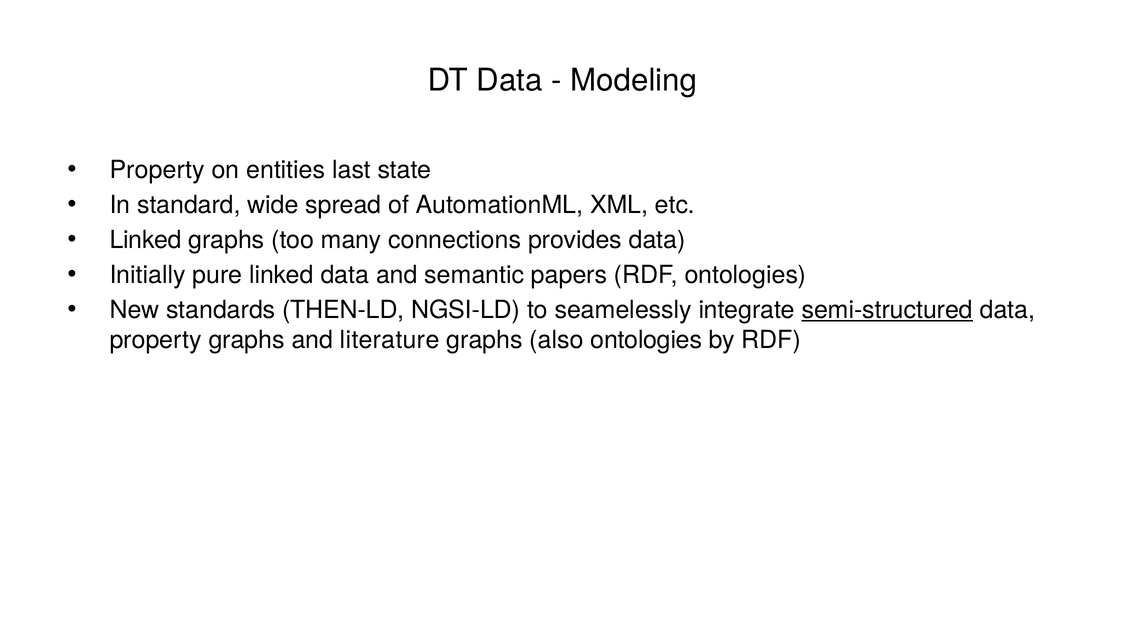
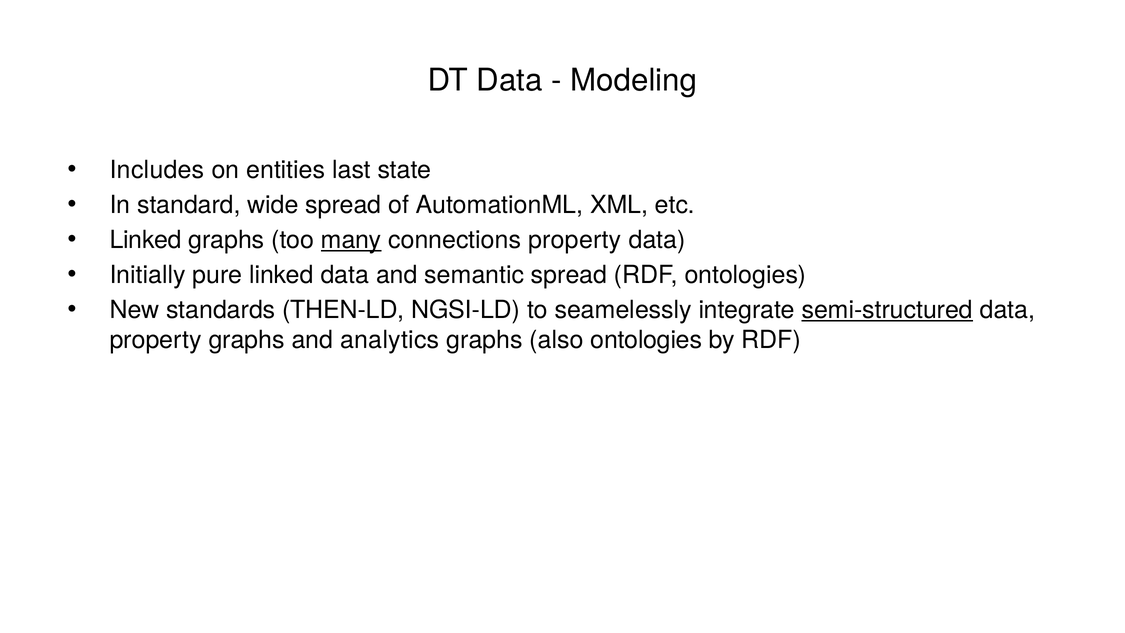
Property: Property -> Includes (157, 170)
many underline: none -> present (351, 240)
connections provides: provides -> property (575, 240)
semantic papers: papers -> spread (569, 275)
literature: literature -> analytics (390, 340)
